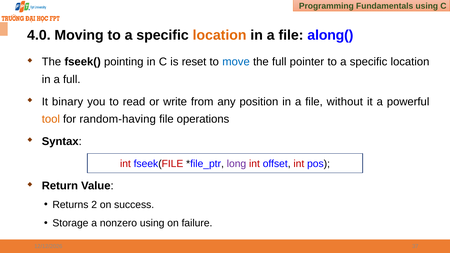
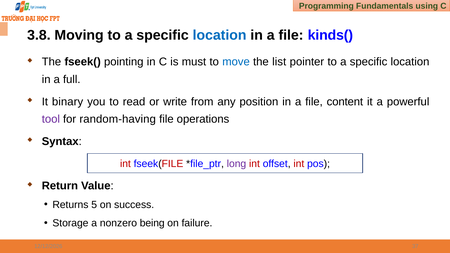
4.0: 4.0 -> 3.8 (39, 35)
location colour: orange -> blue (220, 35)
along(: along( -> kinds( (330, 35)
reset: reset -> must (194, 62)
the full: full -> list (279, 62)
without: without -> content (345, 102)
tool colour: orange -> purple (51, 119)
2: 2 -> 5 (94, 205)
nonzero using: using -> being (152, 223)
